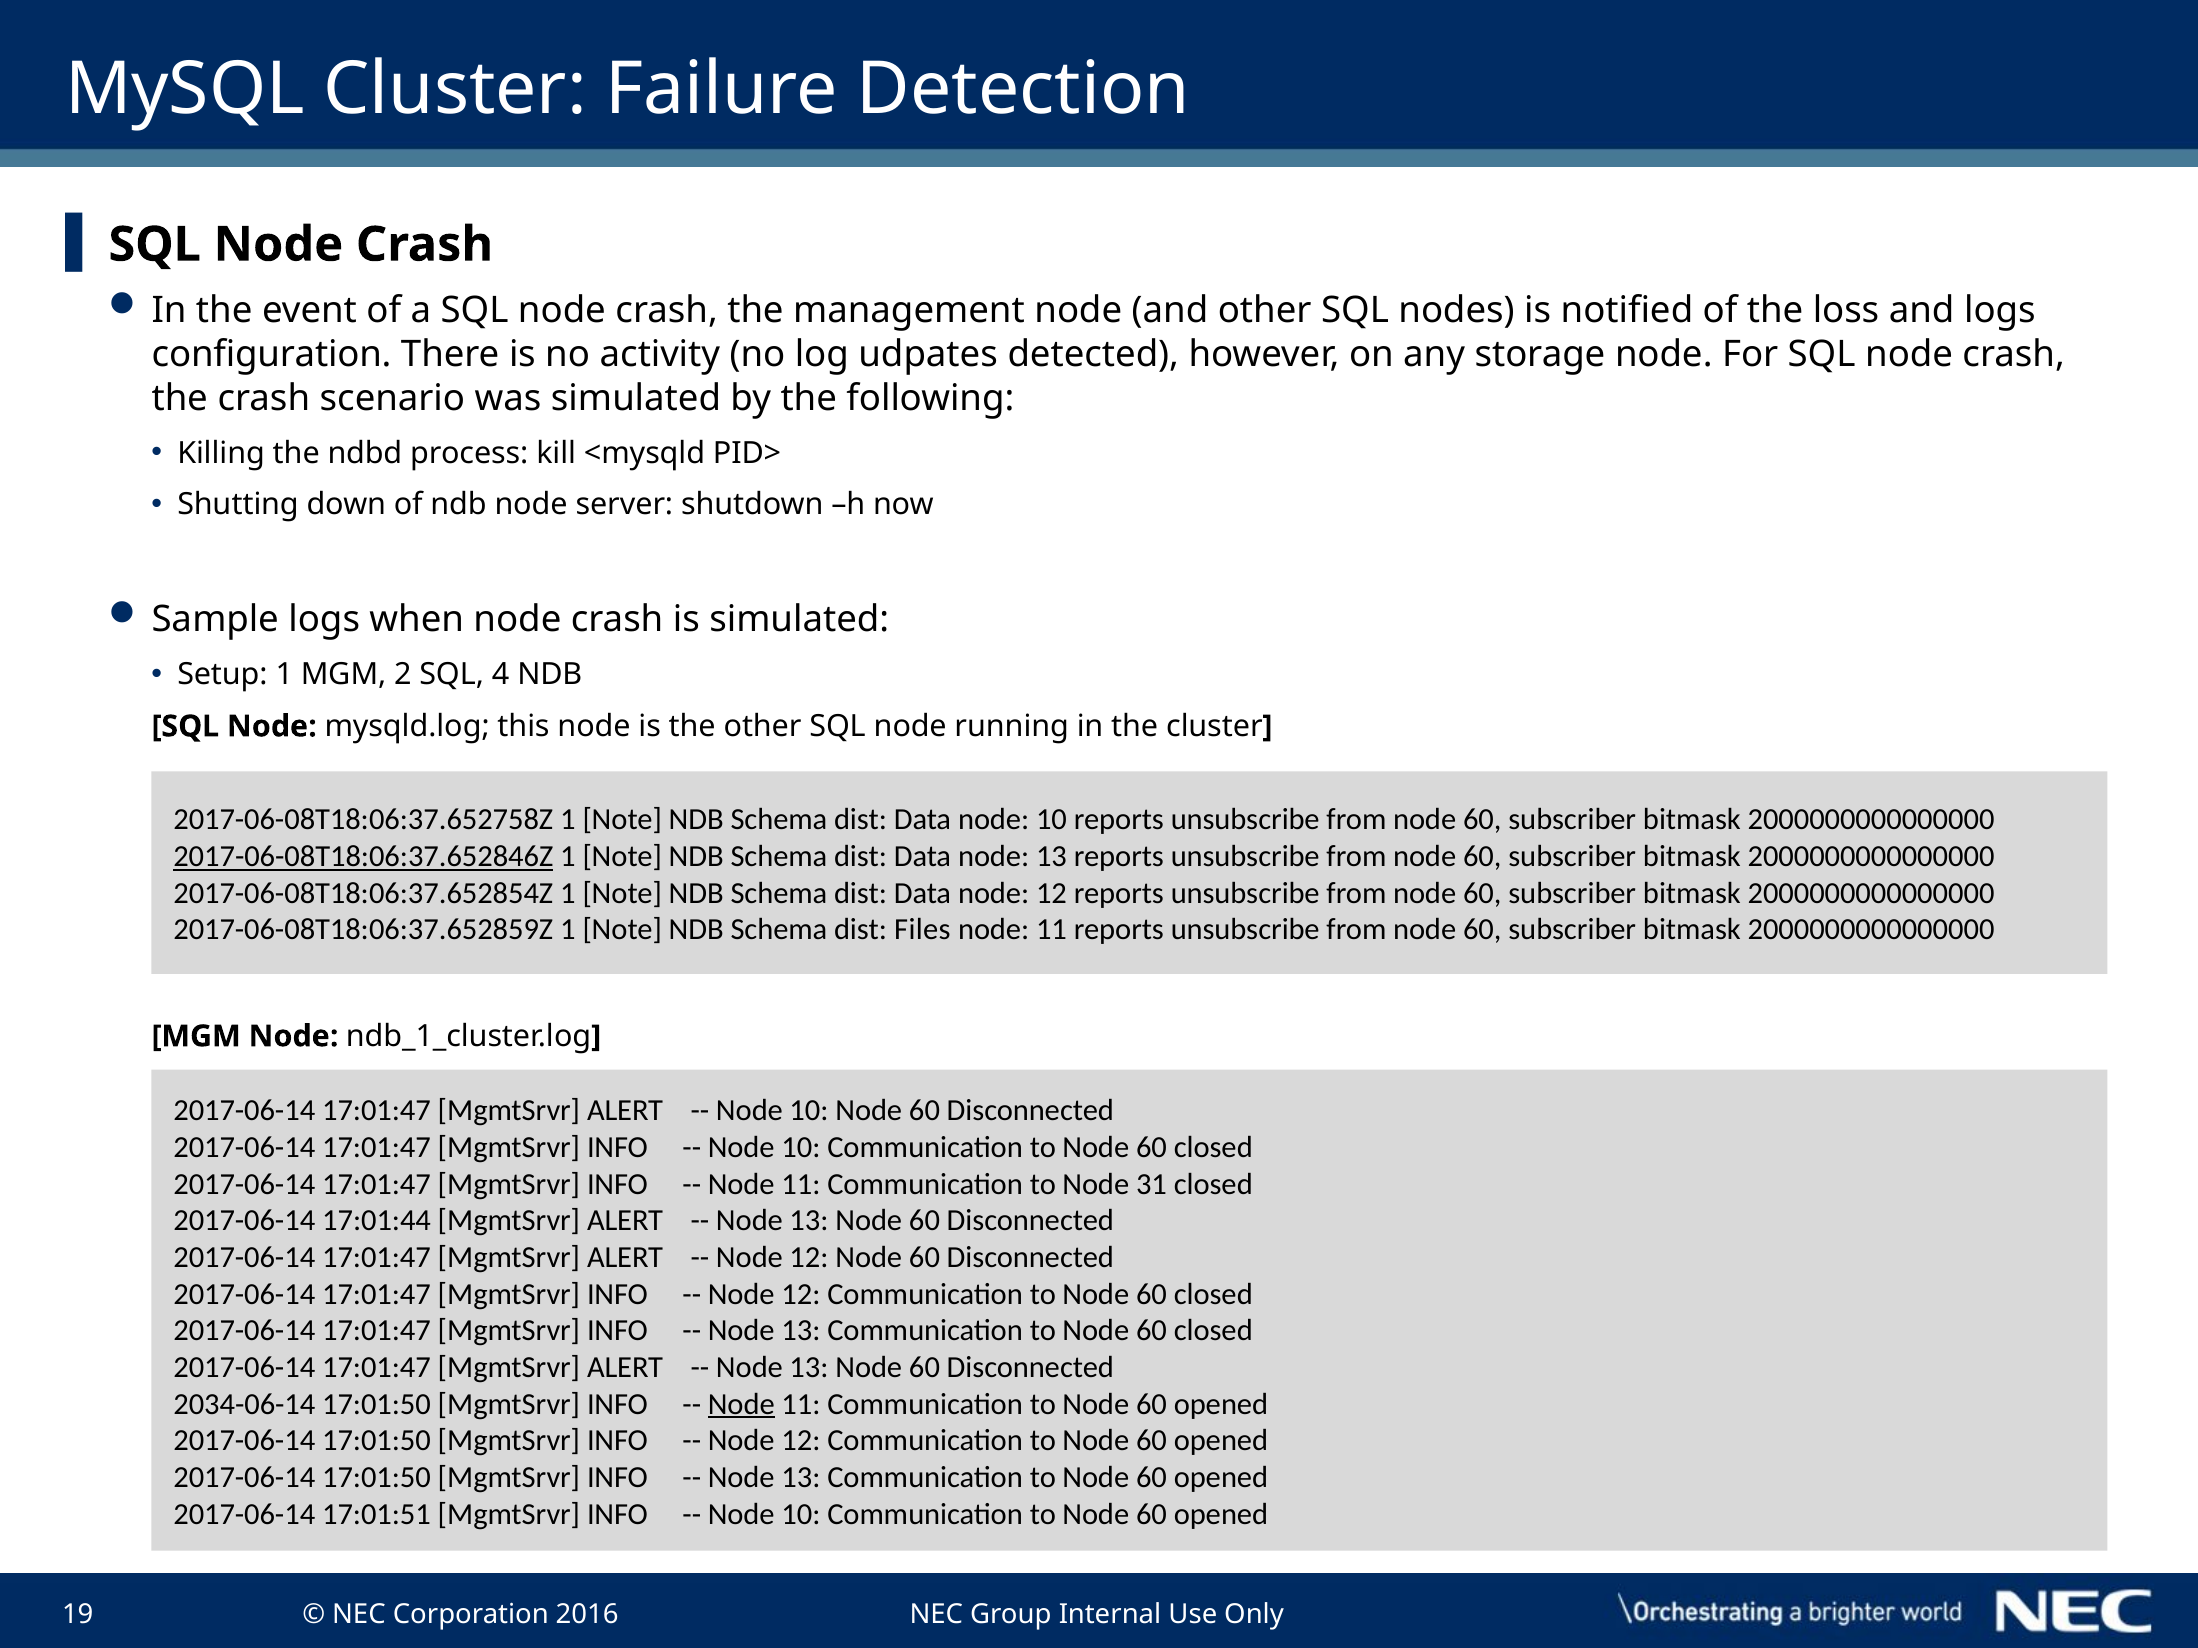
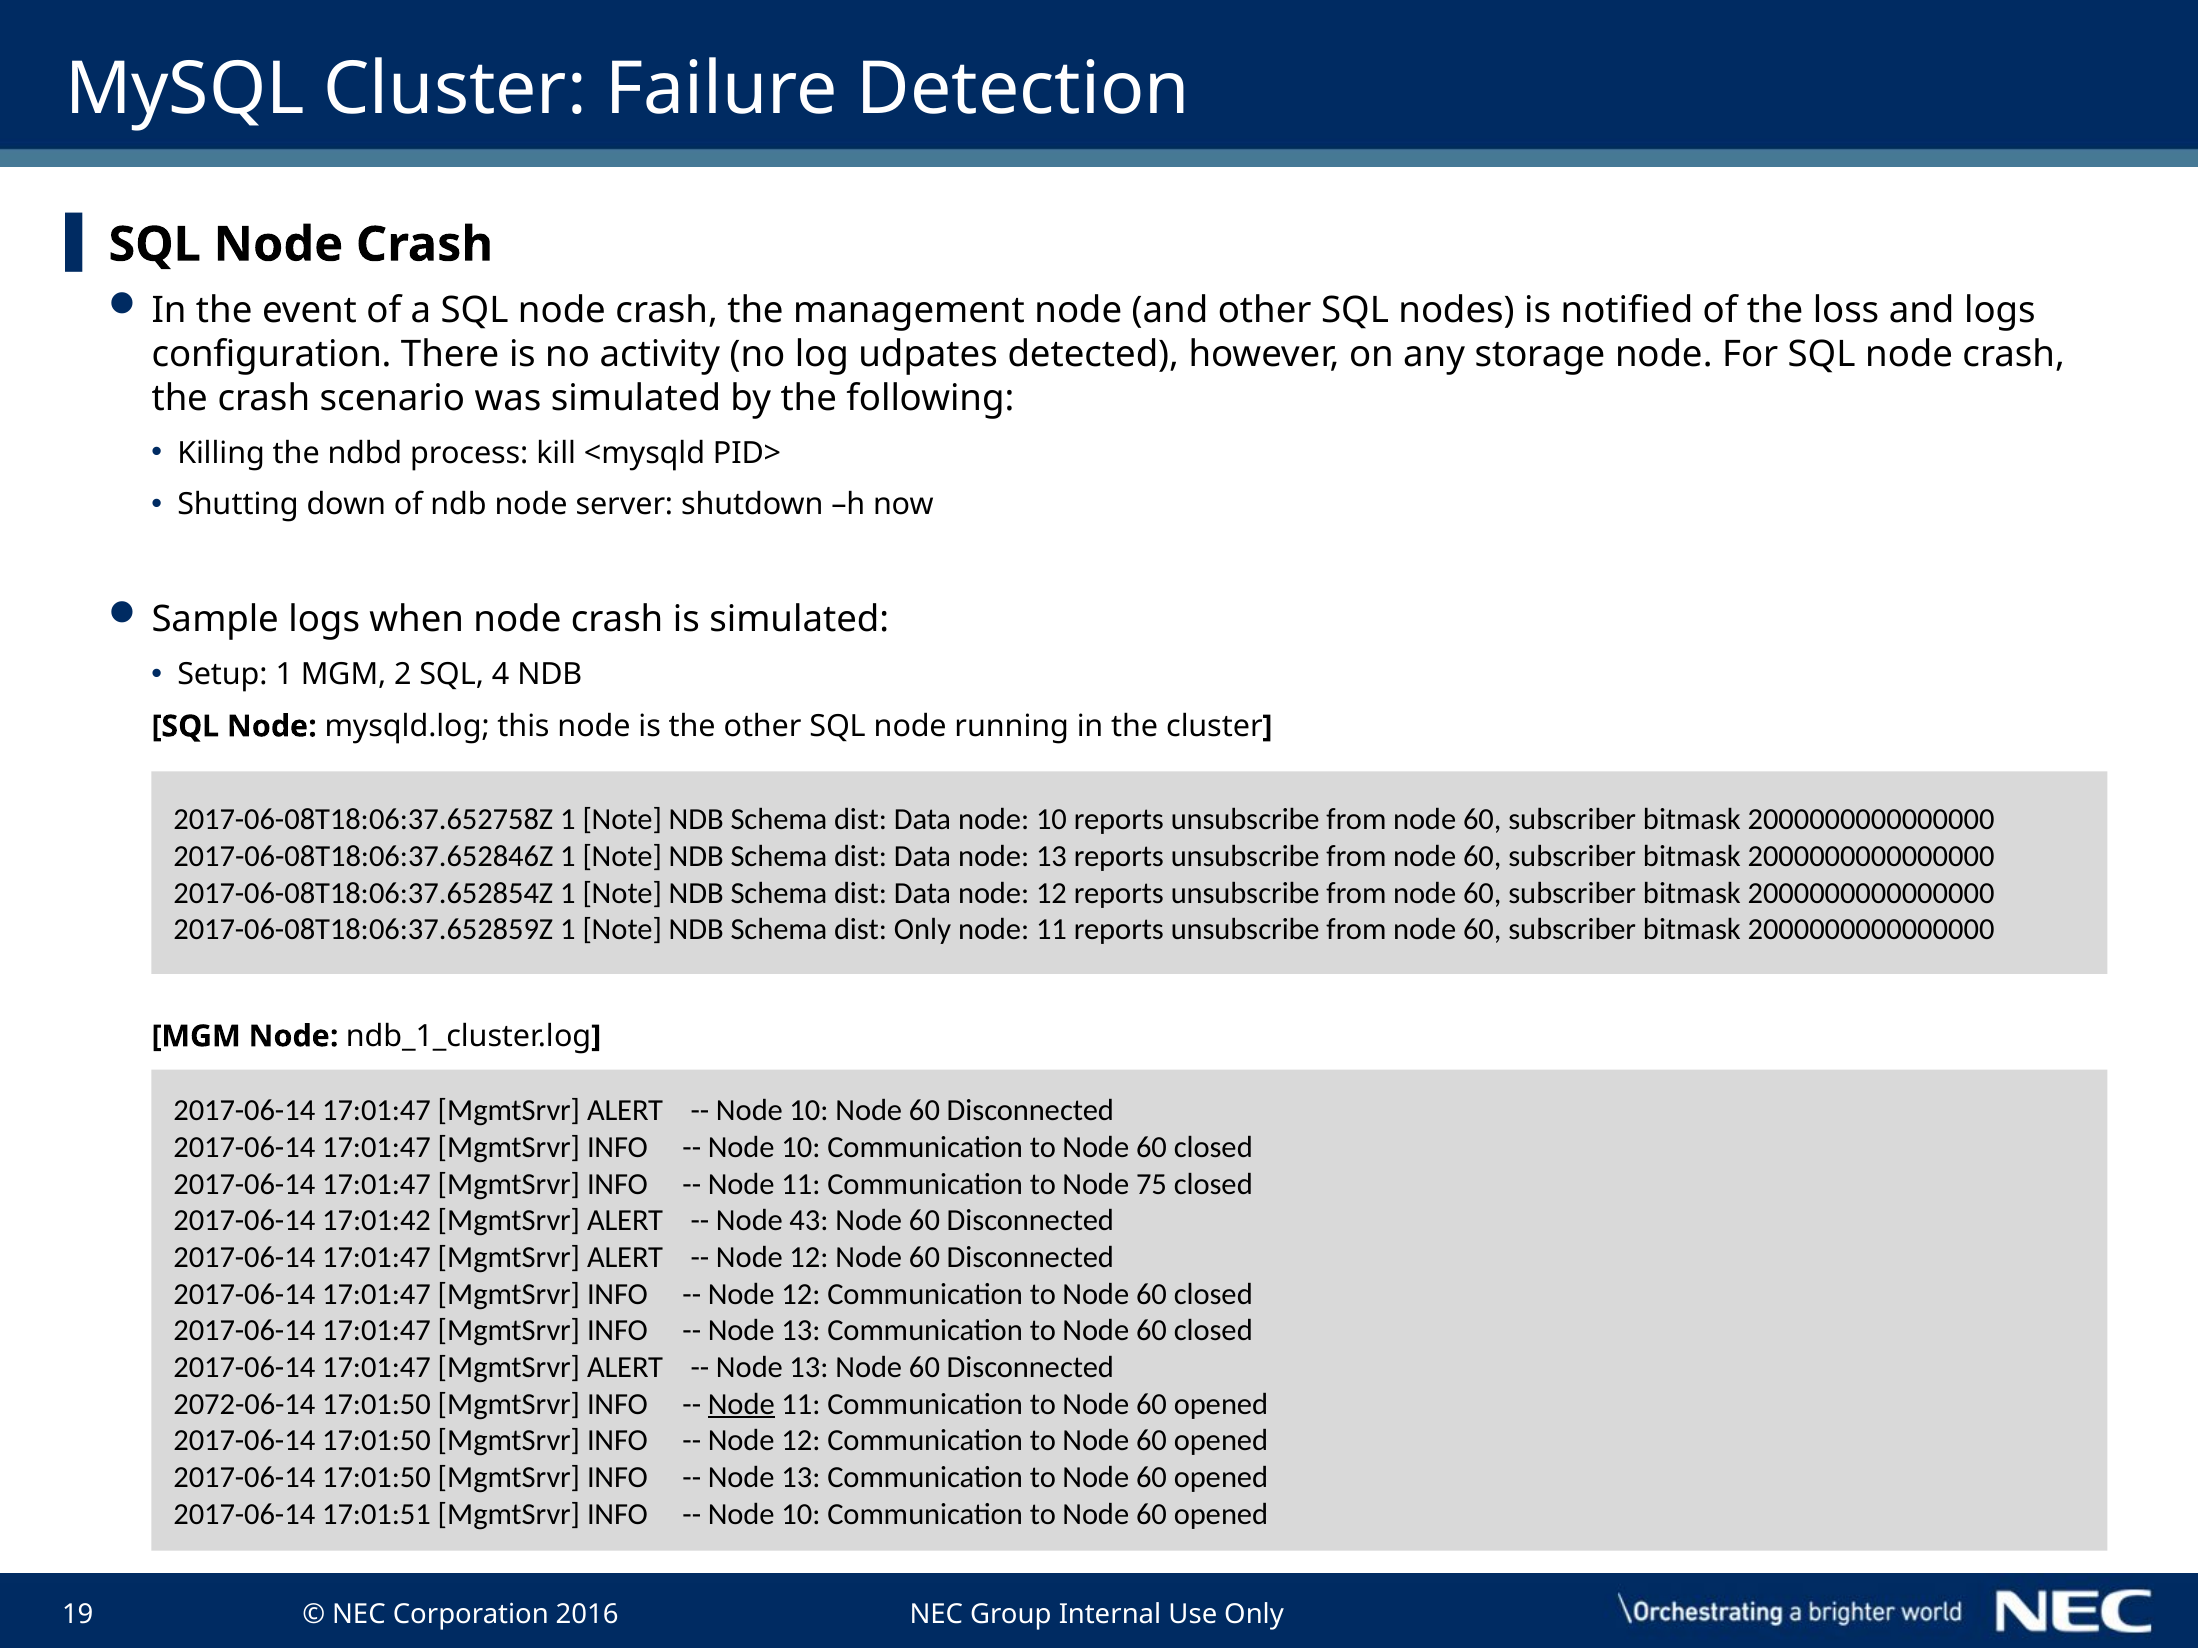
2017-06-08T18:06:37.652846Z underline: present -> none (363, 857)
dist Files: Files -> Only (923, 930)
31: 31 -> 75 (1151, 1184)
17:01:44: 17:01:44 -> 17:01:42 (377, 1221)
13: 13 -> 43 (809, 1221)
2034-06-14: 2034-06-14 -> 2072-06-14 (244, 1404)
